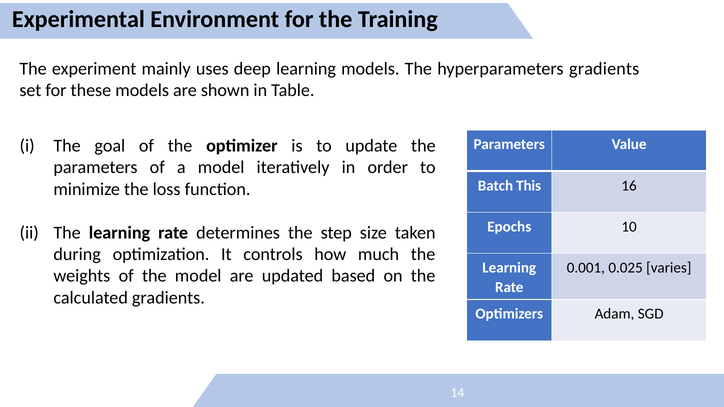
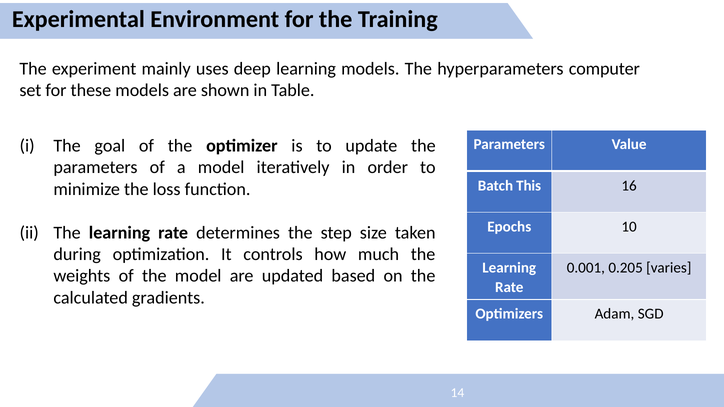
hyperparameters gradients: gradients -> computer (604, 69)
0.025: 0.025 -> 0.205 (626, 268)
